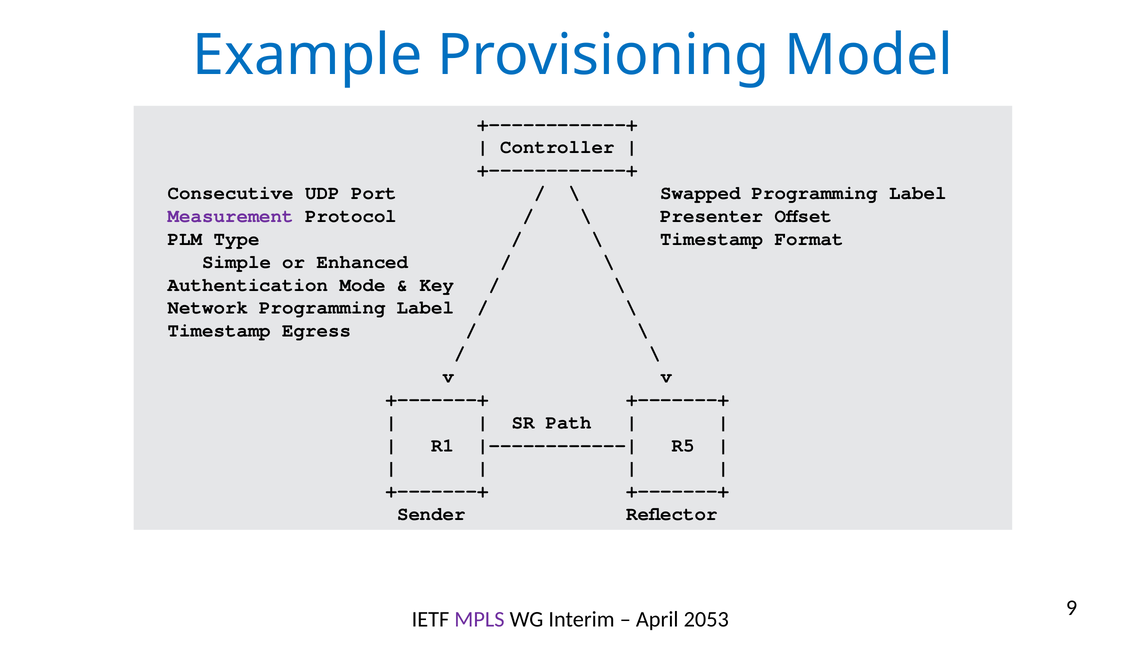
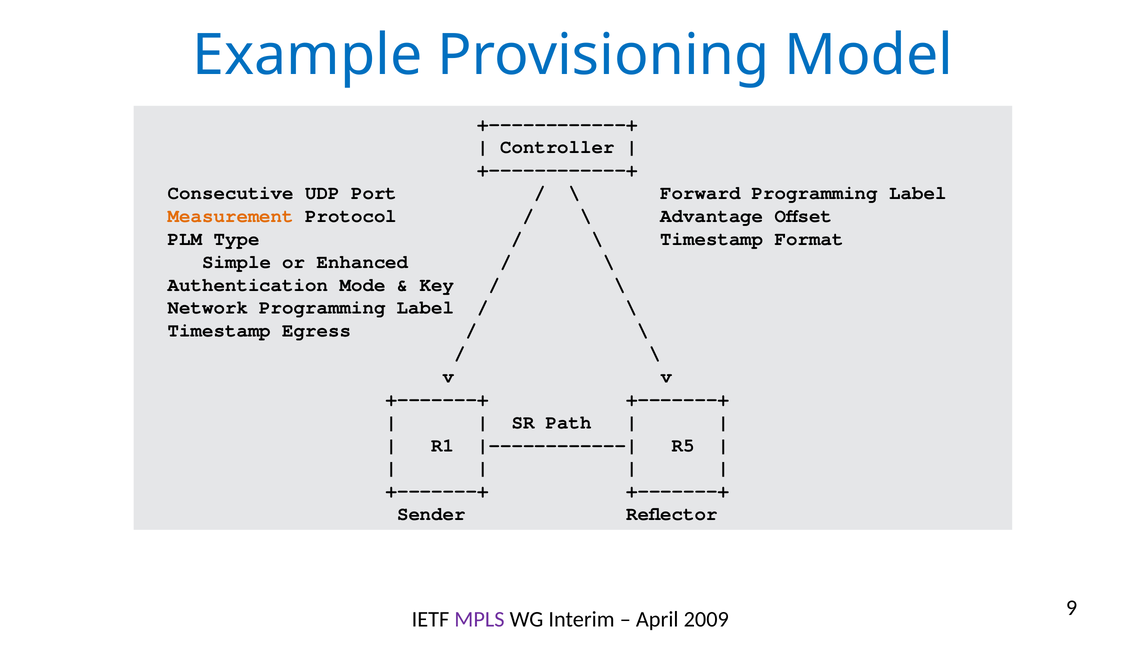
Swapped: Swapped -> Forward (700, 193)
Measurement colour: purple -> orange (231, 216)
Presenter: Presenter -> Advantage (712, 216)
2053: 2053 -> 2009 (706, 619)
